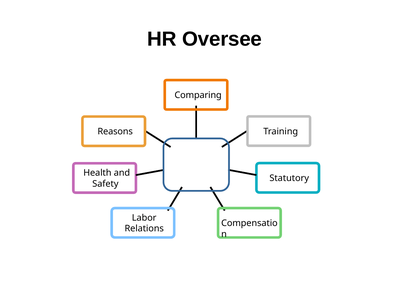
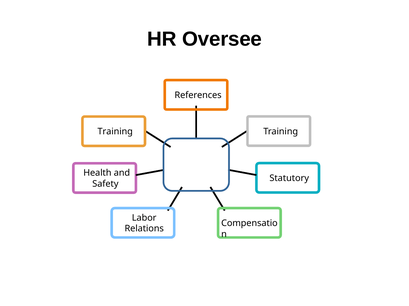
Comparing: Comparing -> References (198, 95)
Reasons: Reasons -> Training (115, 132)
